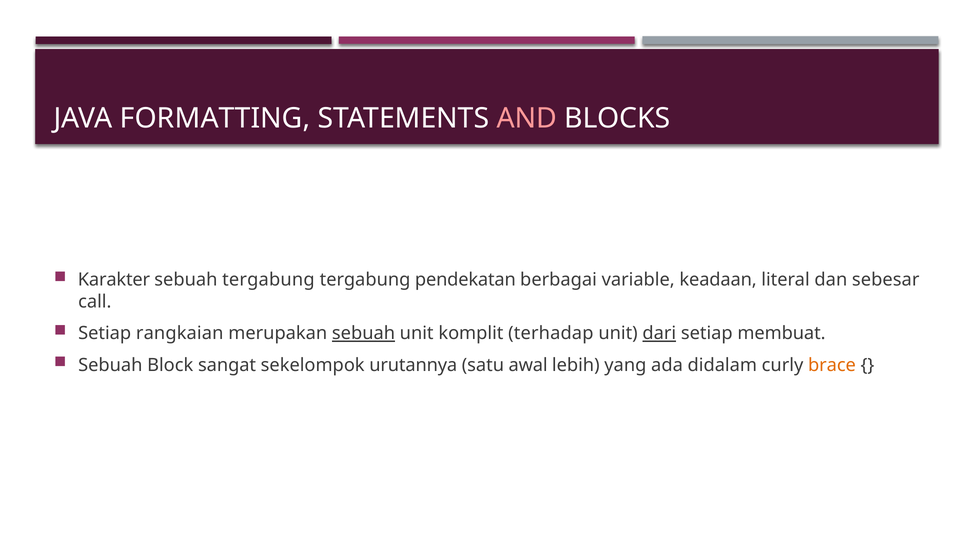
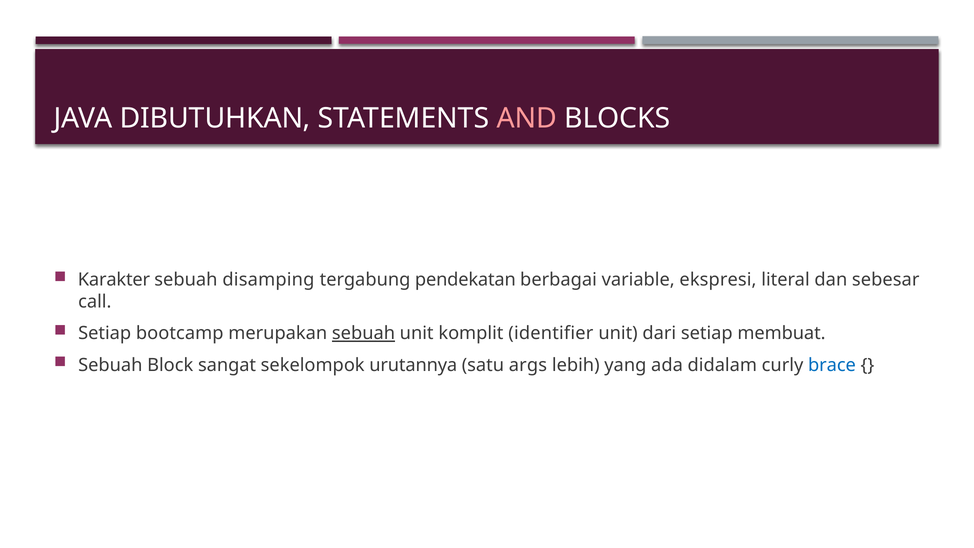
FORMATTING: FORMATTING -> DIBUTUHKAN (215, 118)
sebuah tergabung: tergabung -> disamping (268, 280)
keadaan: keadaan -> ekspresi (718, 280)
rangkaian: rangkaian -> bootcamp (180, 333)
terhadap: terhadap -> identifier (551, 333)
dari underline: present -> none (659, 333)
awal: awal -> args (528, 365)
brace colour: orange -> blue (832, 365)
